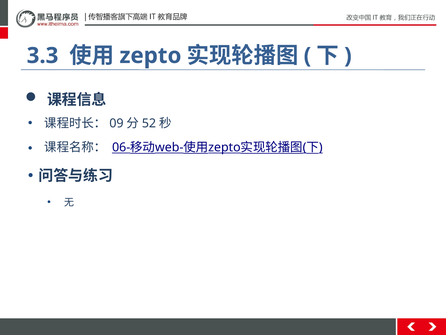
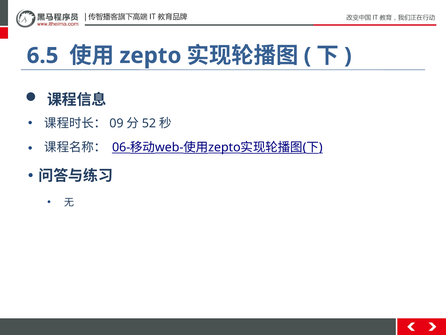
3.3: 3.3 -> 6.5 (43, 56)
